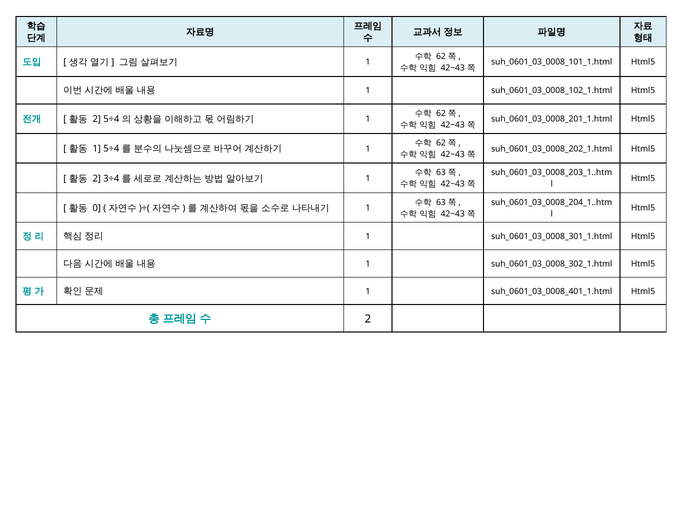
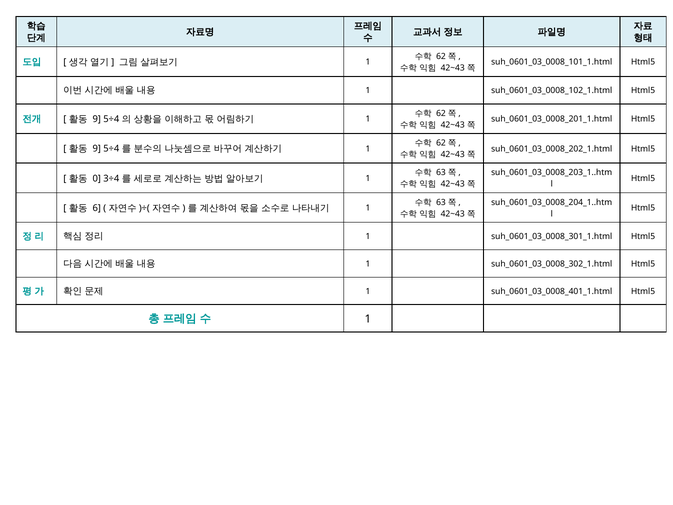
2: 2 -> 9 (97, 119)
1: 1 -> 9 (97, 149)
2: 2 -> 0 (97, 178)
0: 0 -> 6 (97, 208)
2: 2 -> 1 (368, 319)
